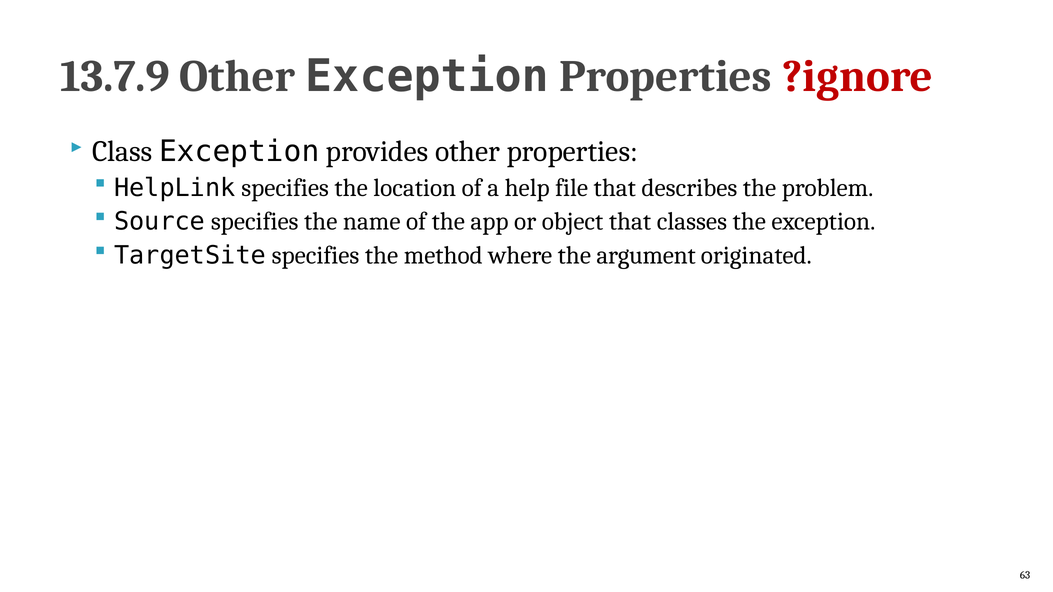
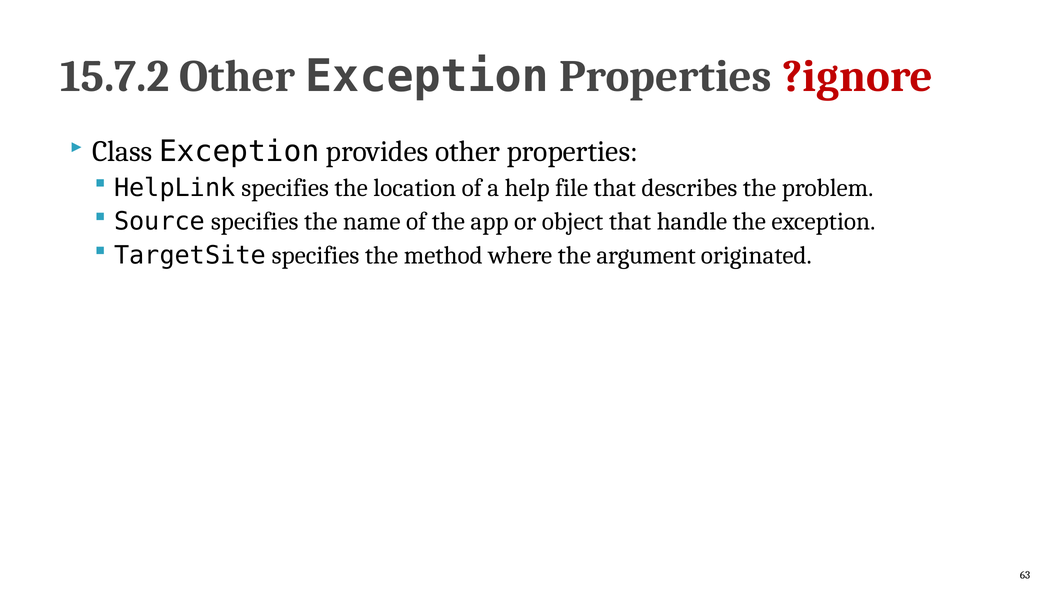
13.7.9: 13.7.9 -> 15.7.2 (115, 76)
classes: classes -> handle (692, 222)
